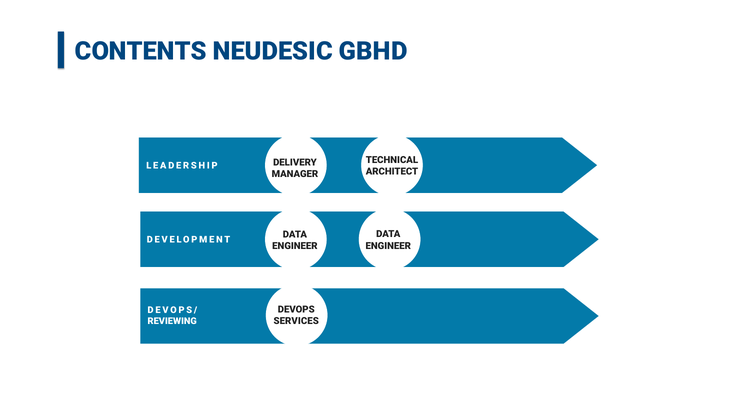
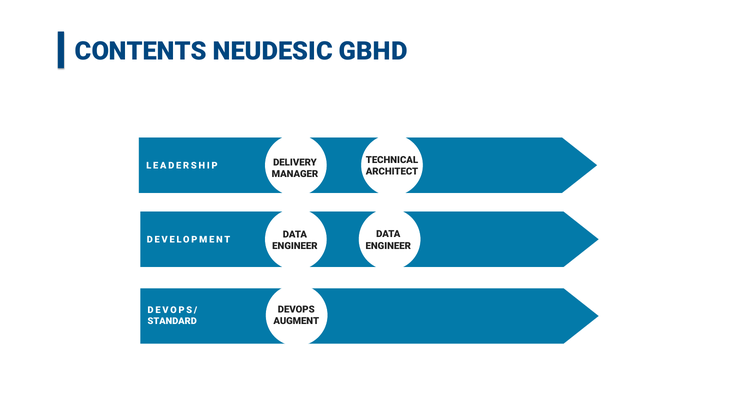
SERVICES: SERVICES -> AUGMENT (296, 321)
REVIEWING: REVIEWING -> STANDARD (172, 321)
